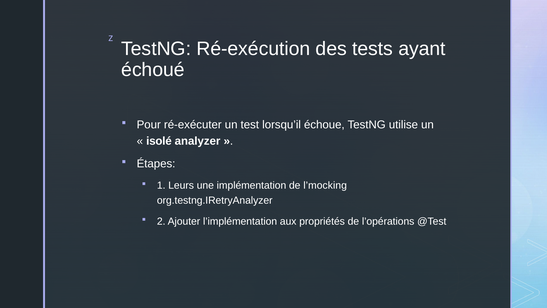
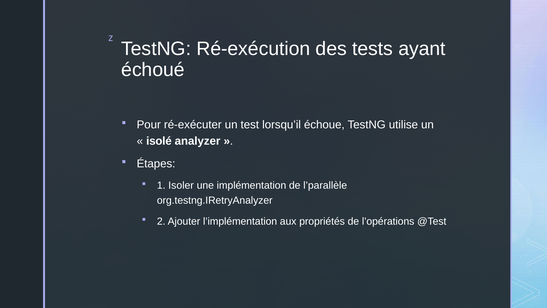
Leurs: Leurs -> Isoler (181, 185)
l’mocking: l’mocking -> l’parallèle (325, 185)
